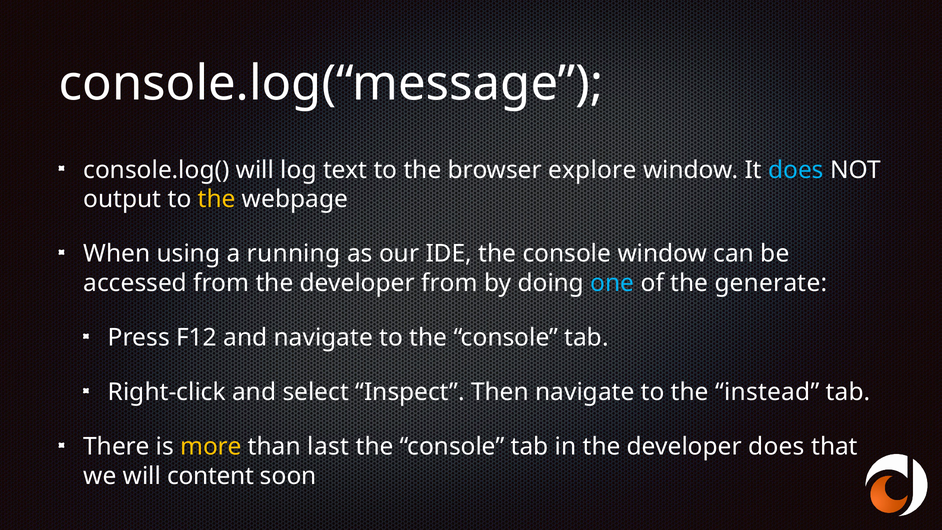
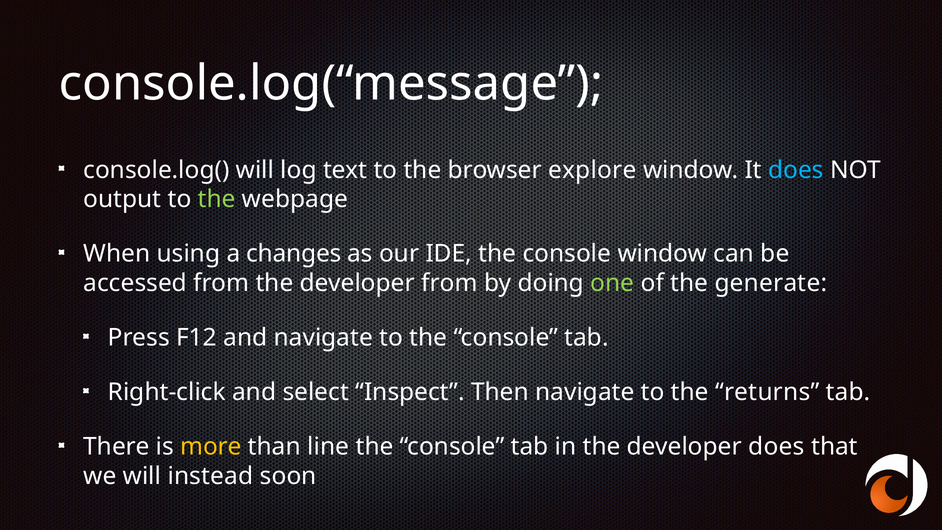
the colour: yellow -> light green (217, 199)
running: running -> changes (294, 254)
one colour: light blue -> light green (612, 283)
instead: instead -> returns (767, 392)
last: last -> line (328, 447)
content: content -> instead (210, 476)
